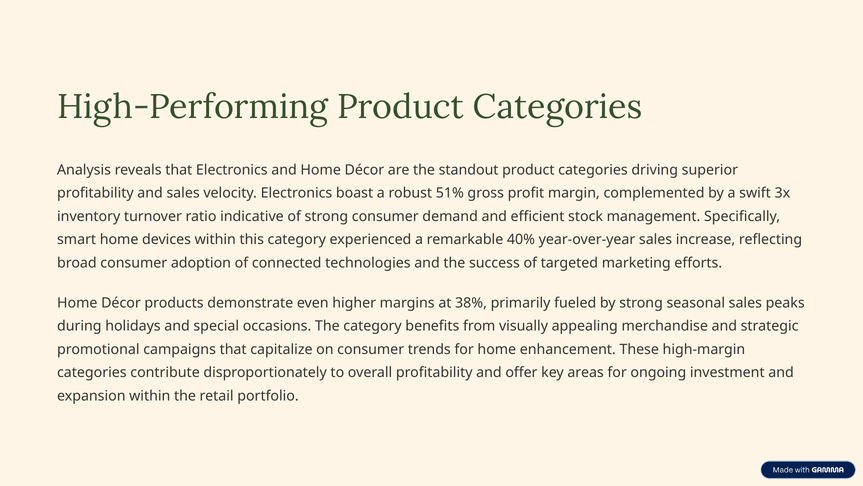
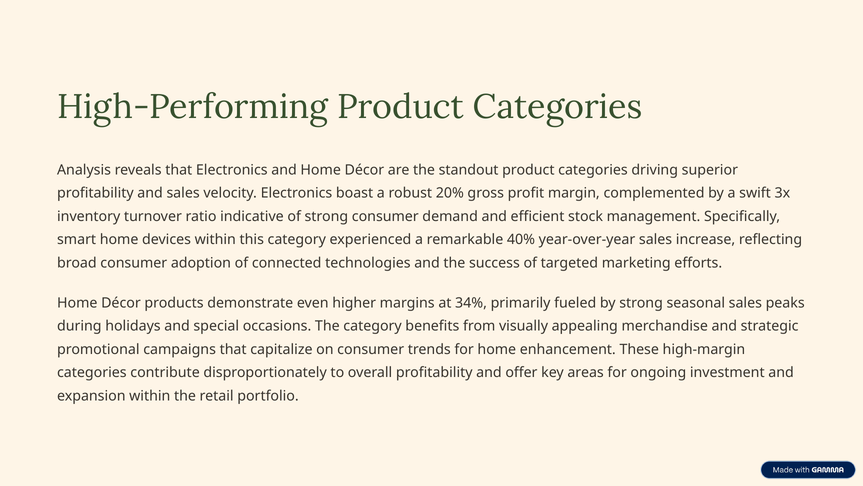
51%: 51% -> 20% (450, 193)
38%: 38% -> 34% (471, 303)
